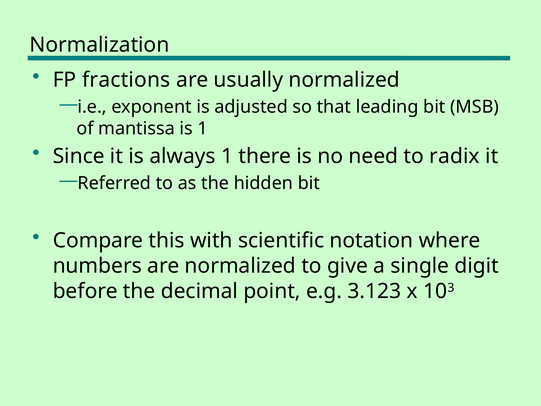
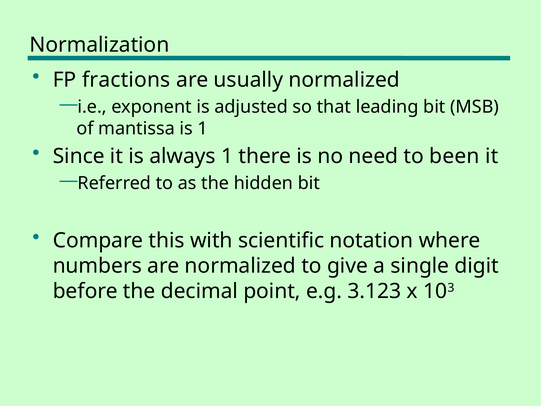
radix: radix -> been (454, 156)
